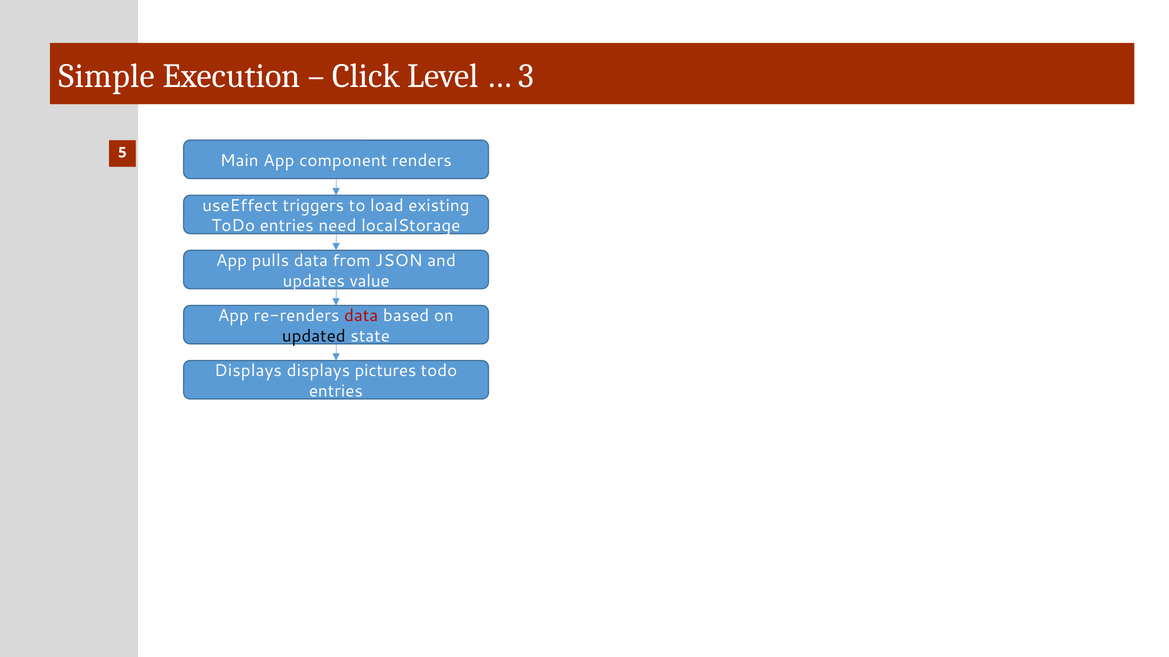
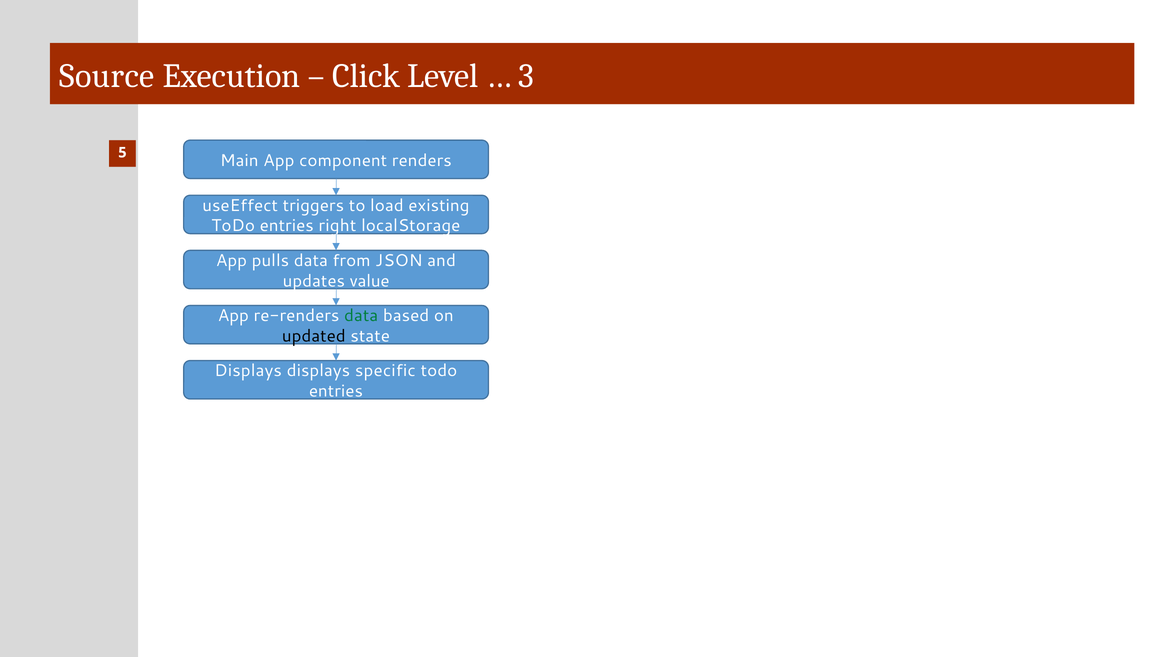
Simple: Simple -> Source (107, 76)
need: need -> right (337, 226)
data colour: red -> green (361, 316)
pictures: pictures -> specific (385, 371)
